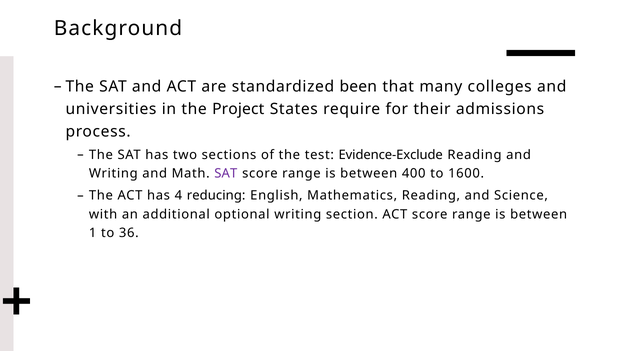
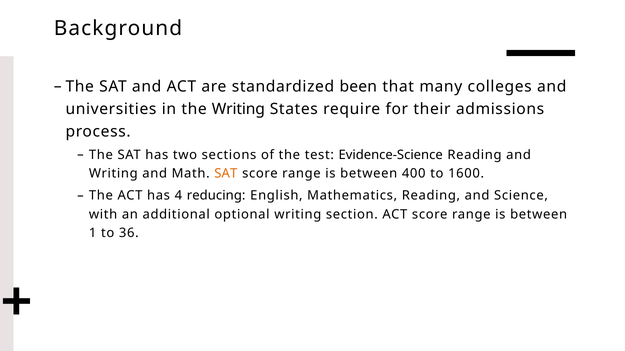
the Project: Project -> Writing (238, 109)
Evidence-Exclude: Evidence-Exclude -> Evidence-Science (391, 155)
SAT colour: purple -> orange (226, 174)
